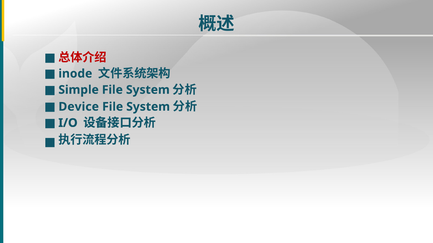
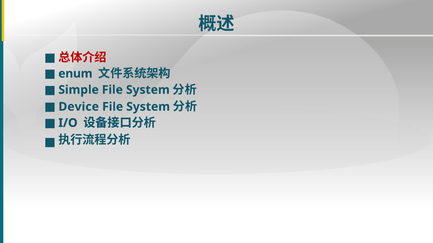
inode: inode -> enum (75, 74)
